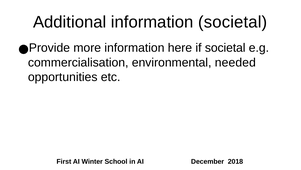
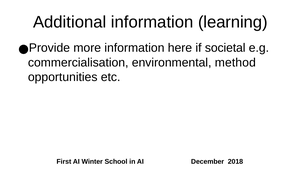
information societal: societal -> learning (233, 22)
needed: needed -> method (235, 62)
